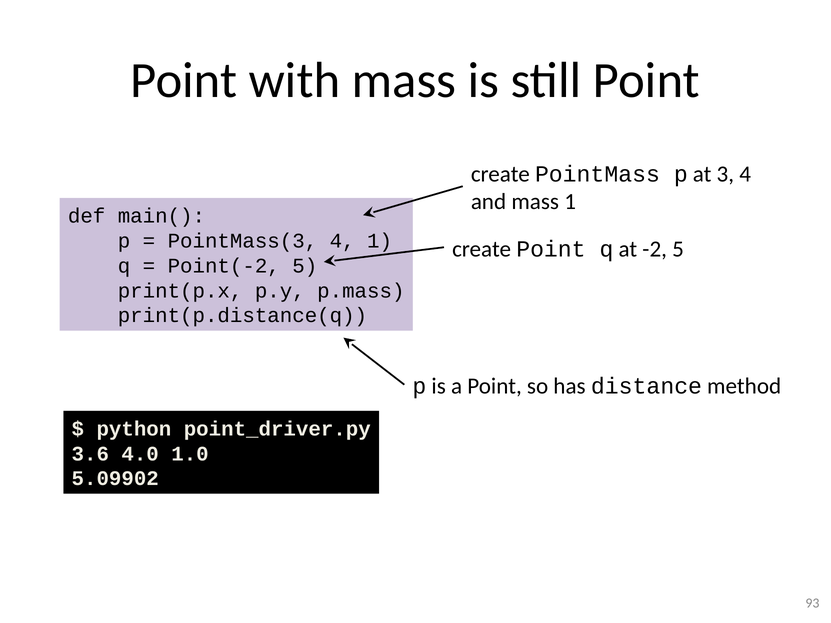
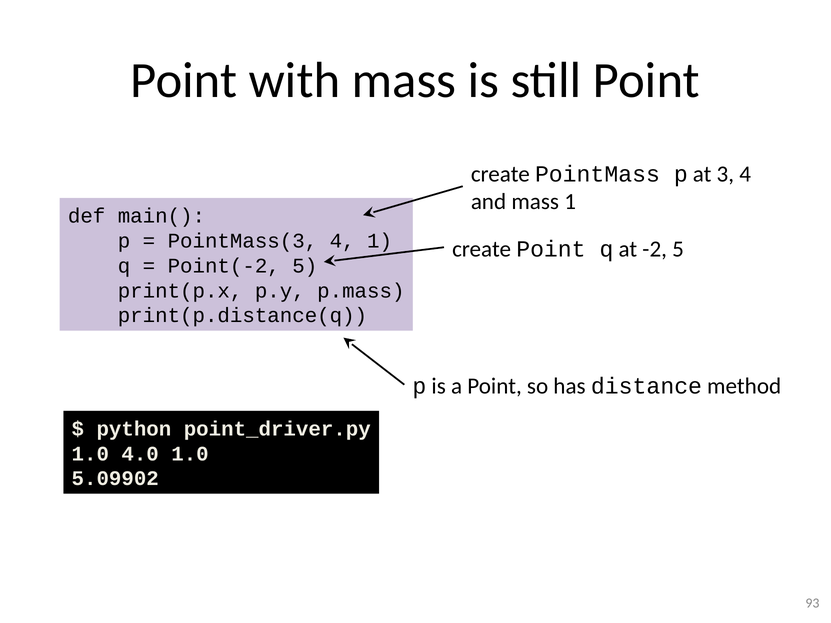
3.6: 3.6 -> 1.0 (90, 454)
